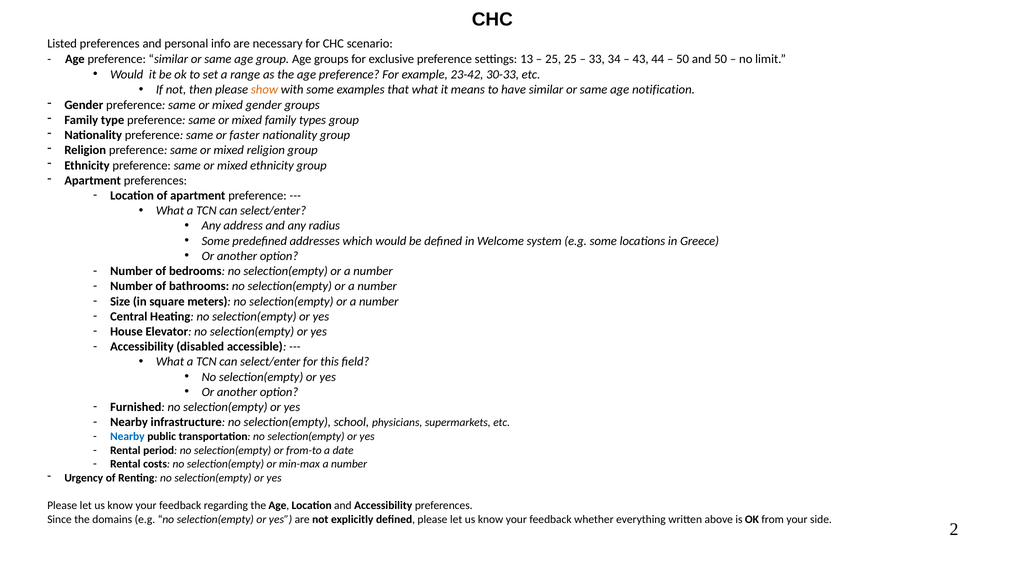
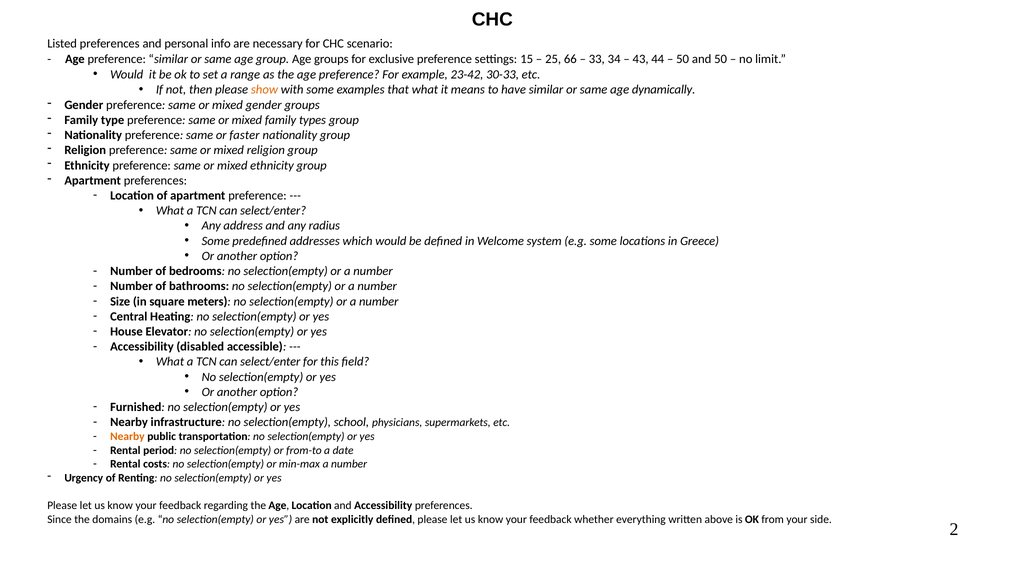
13: 13 -> 15 (527, 59)
25 25: 25 -> 66 (570, 59)
notification: notification -> dynamically (664, 90)
Nearby colour: blue -> orange (127, 436)
